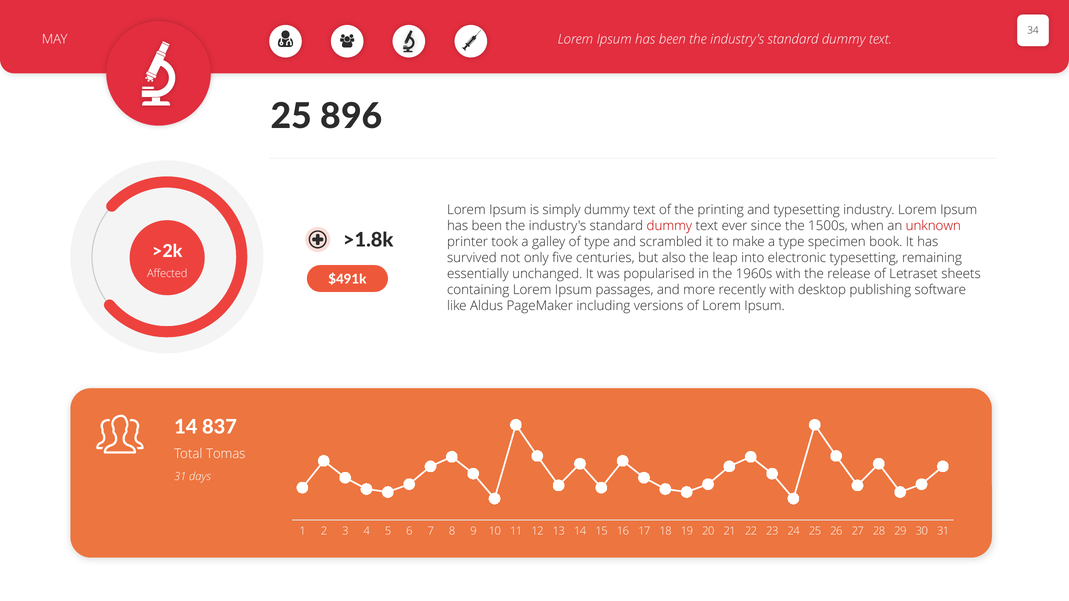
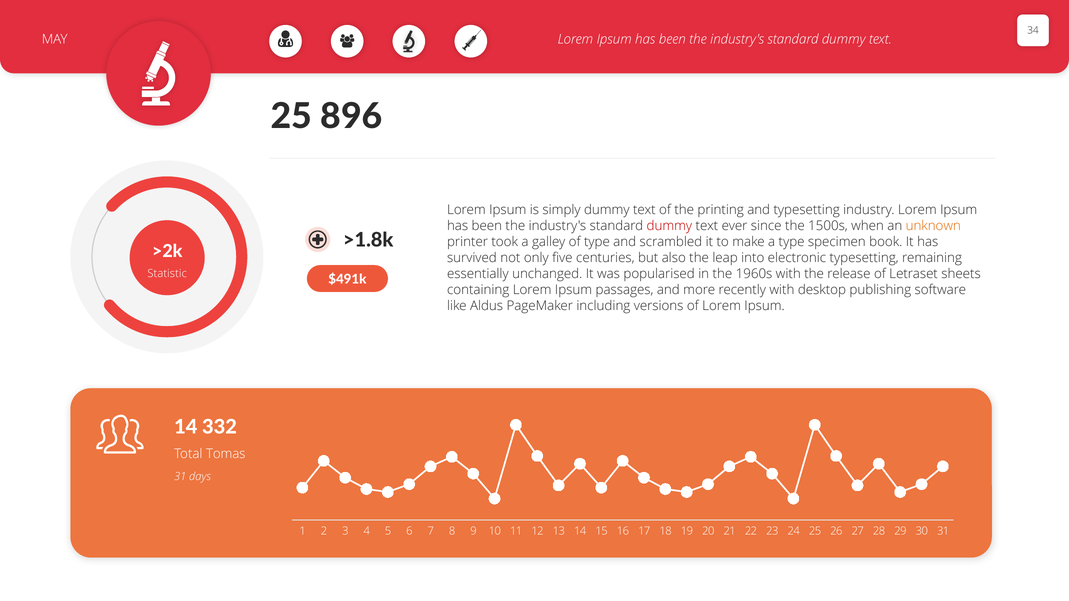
unknown colour: red -> orange (933, 226)
Affected: Affected -> Statistic (167, 274)
837: 837 -> 332 (220, 428)
